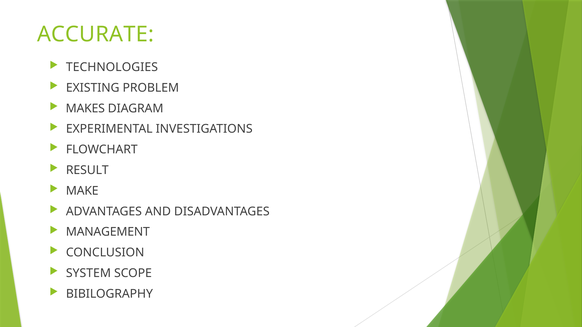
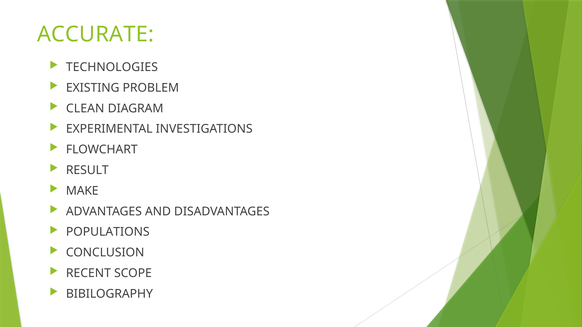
MAKES: MAKES -> CLEAN (85, 108)
MANAGEMENT: MANAGEMENT -> POPULATIONS (108, 232)
SYSTEM: SYSTEM -> RECENT (88, 273)
